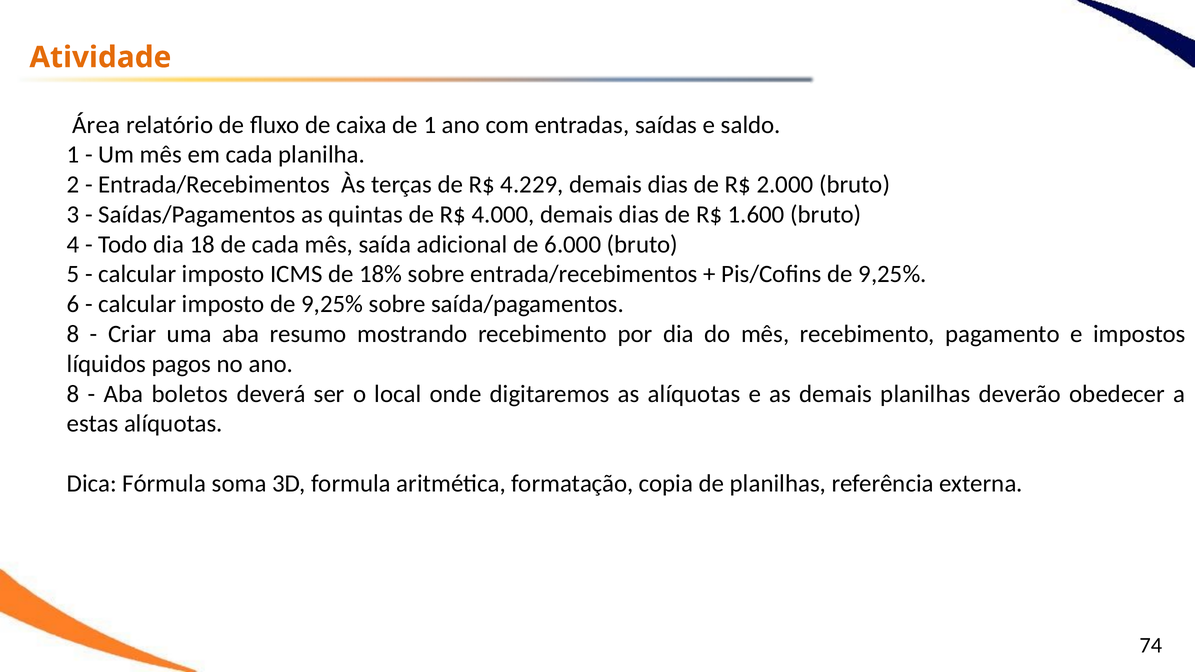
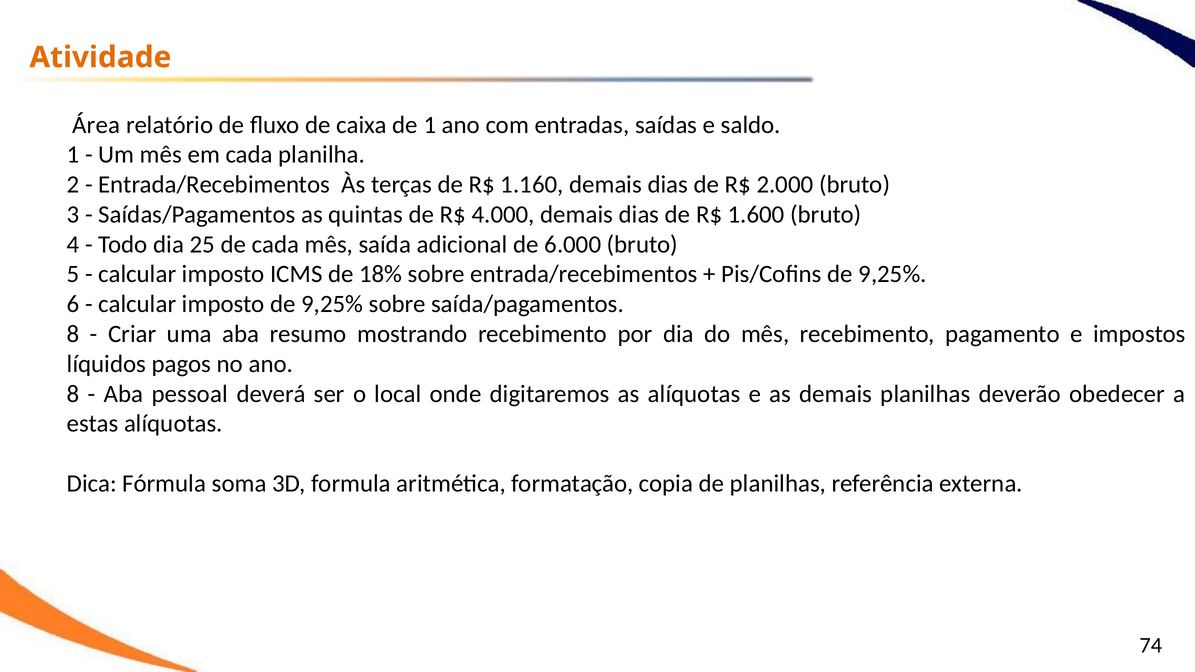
4.229: 4.229 -> 1.160 (532, 185)
18: 18 -> 25 (202, 244)
boletos: boletos -> pessoal (190, 394)
